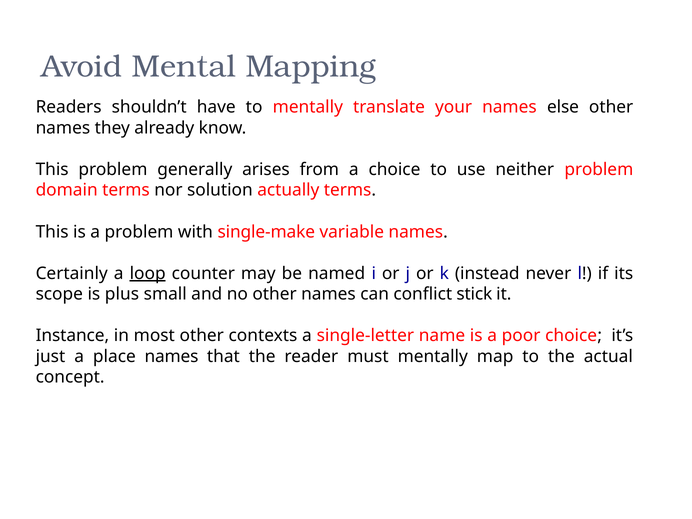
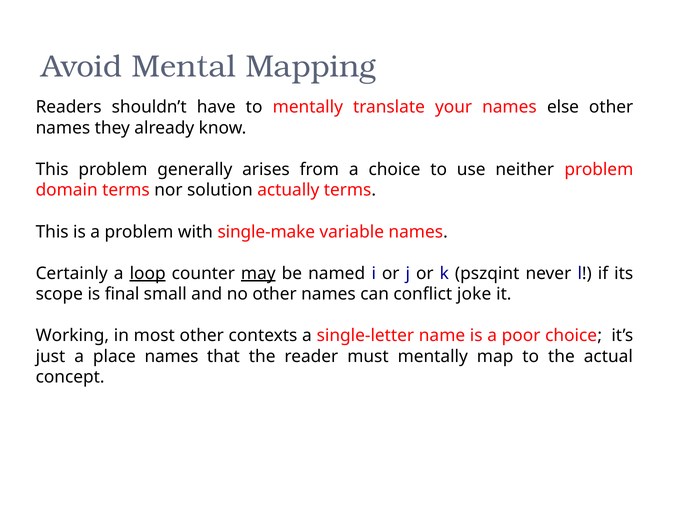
may underline: none -> present (258, 273)
instead: instead -> pszqint (487, 273)
plus: plus -> final (122, 294)
stick: stick -> joke (474, 294)
Instance: Instance -> Working (72, 336)
